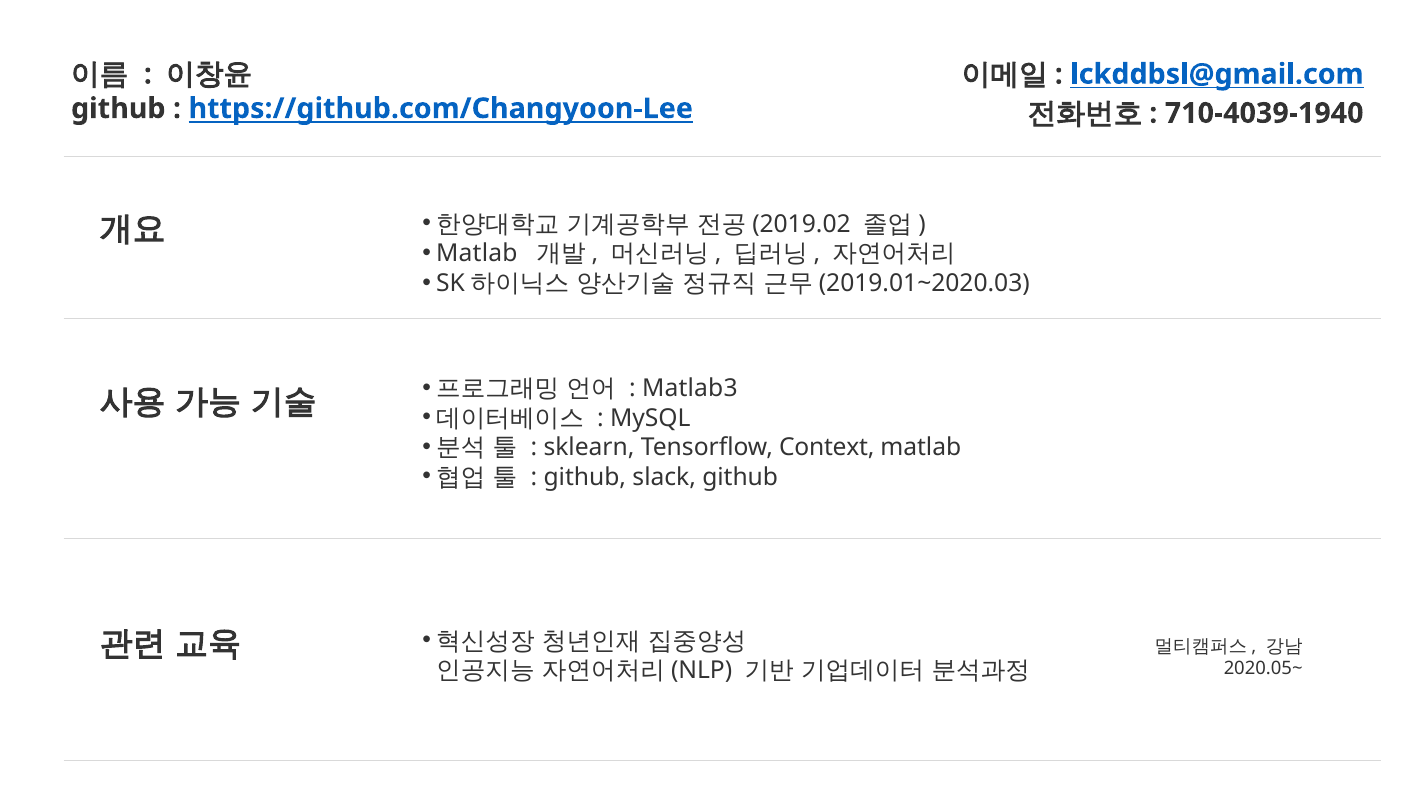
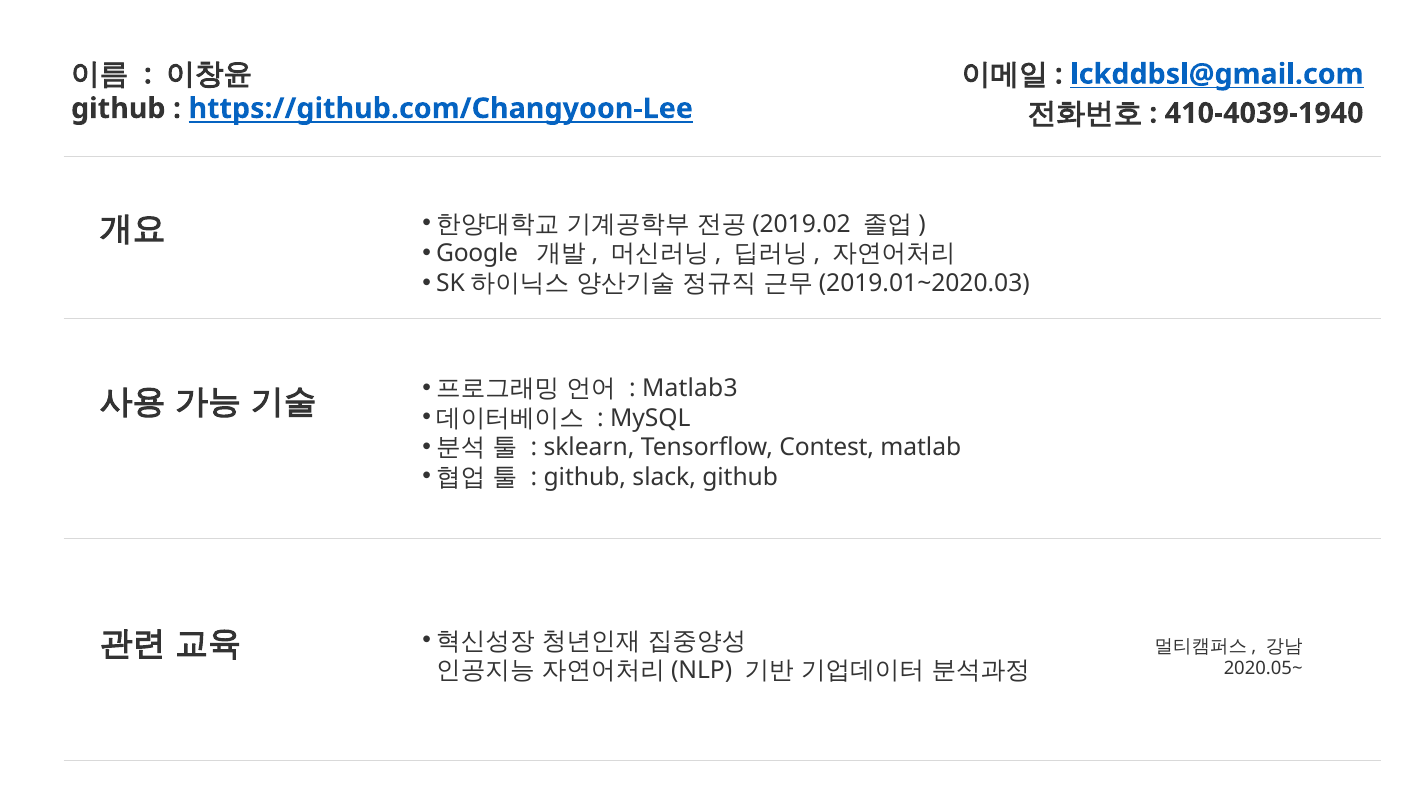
710-4039-1940: 710-4039-1940 -> 410-4039-1940 (1264, 113)
Matlab: Matlab -> Google (477, 254)
Context: Context -> Contest (827, 447)
